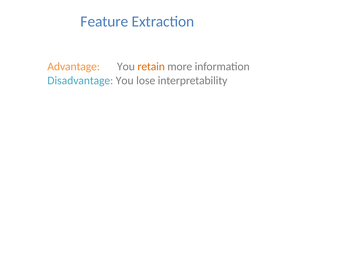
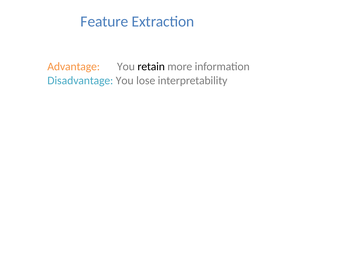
retain colour: orange -> black (151, 67)
